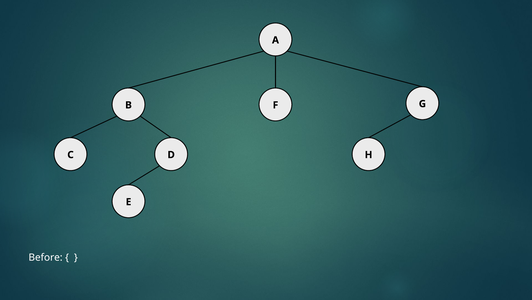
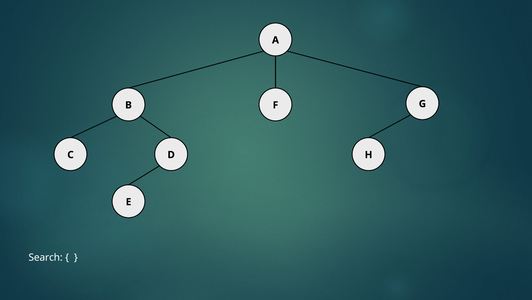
Before: Before -> Search (46, 257)
